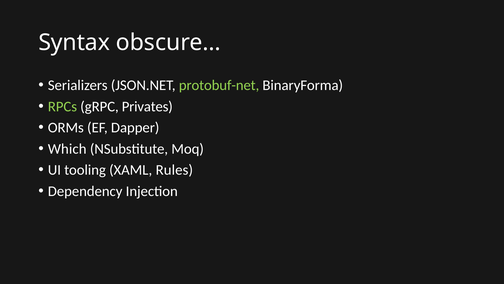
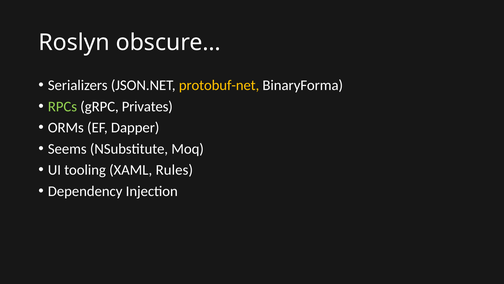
Syntax: Syntax -> Roslyn (74, 42)
protobuf-net colour: light green -> yellow (219, 85)
Which: Which -> Seems (67, 149)
